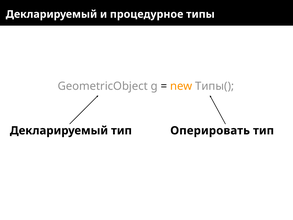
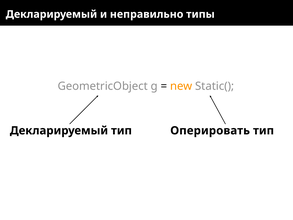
процедурное: процедурное -> неправильно (147, 14)
Типы(: Типы( -> Static( (215, 86)
